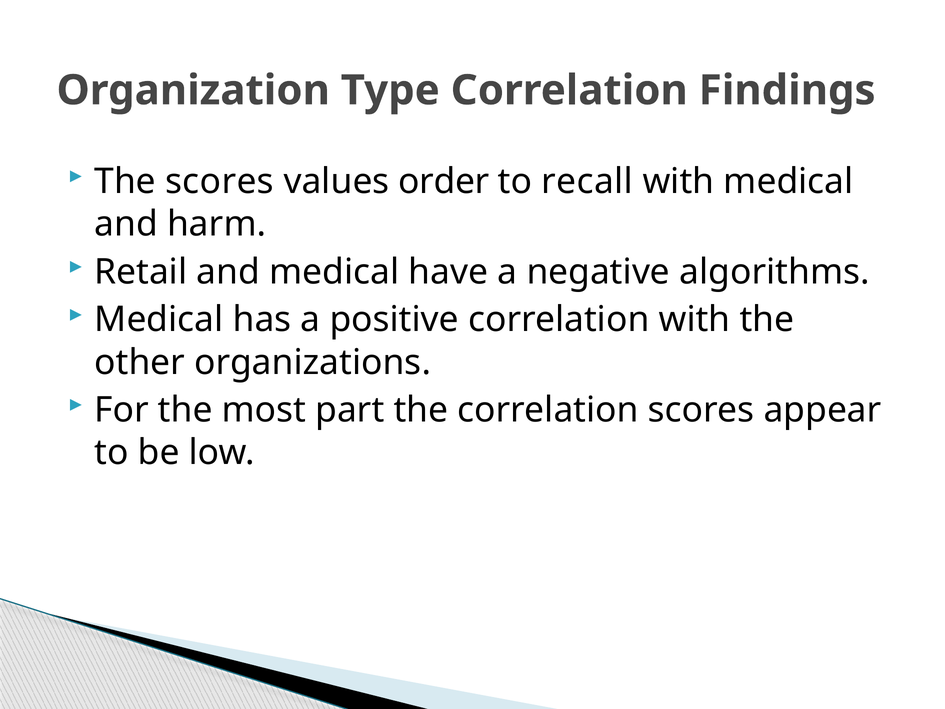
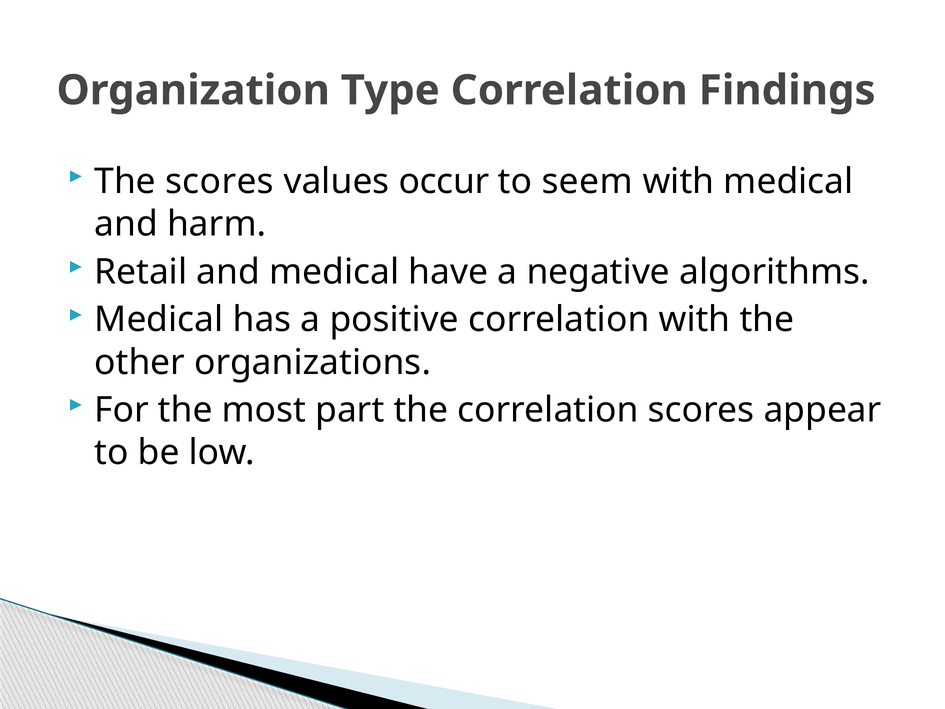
order: order -> occur (444, 182)
recall: recall -> seem (587, 182)
